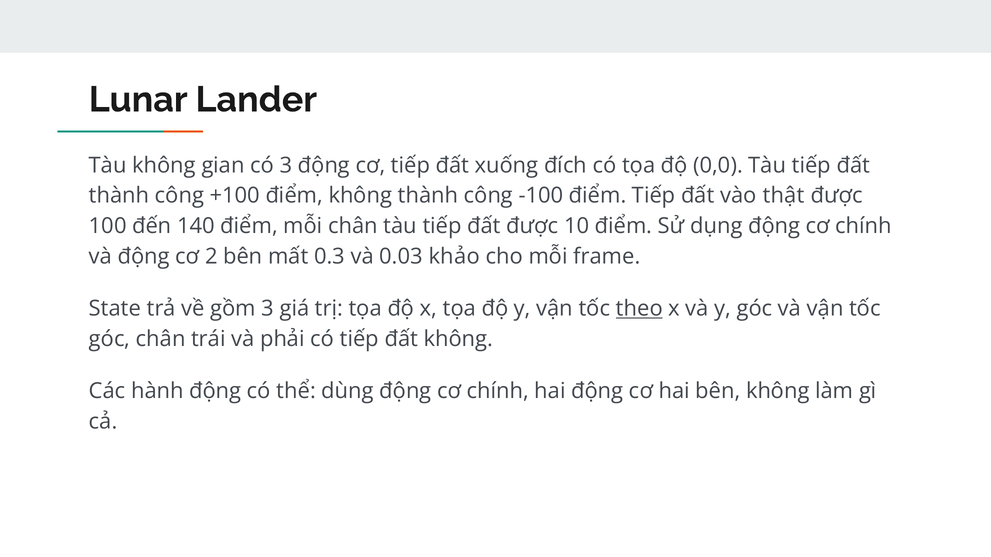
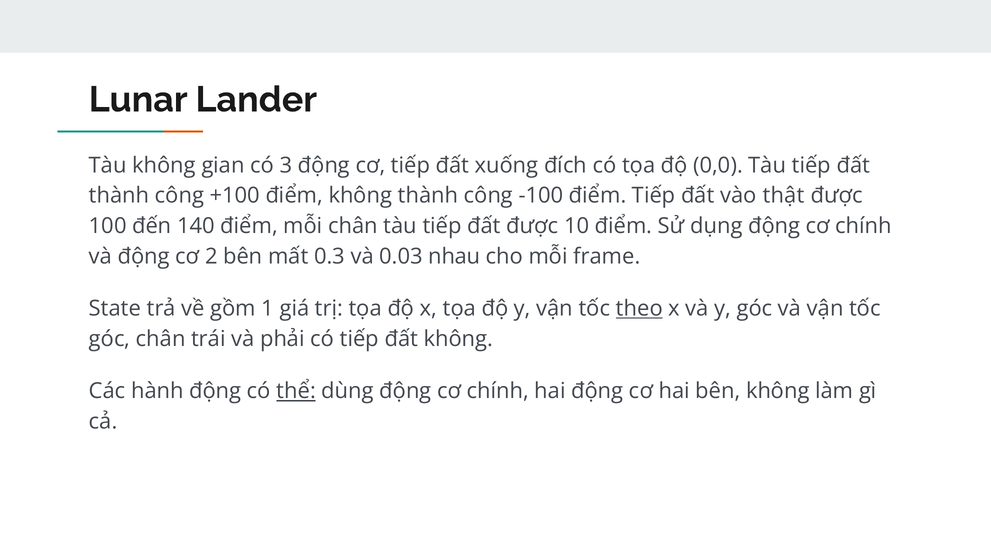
khảo: khảo -> nhau (454, 256)
gồm 3: 3 -> 1 (268, 309)
thể underline: none -> present (296, 392)
